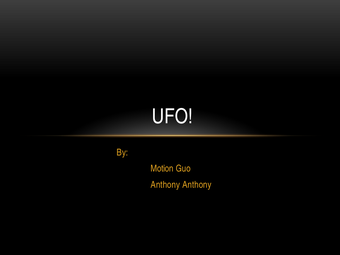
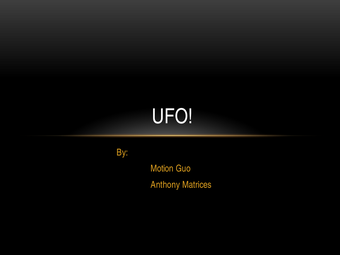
Anthony Anthony: Anthony -> Matrices (197, 185)
